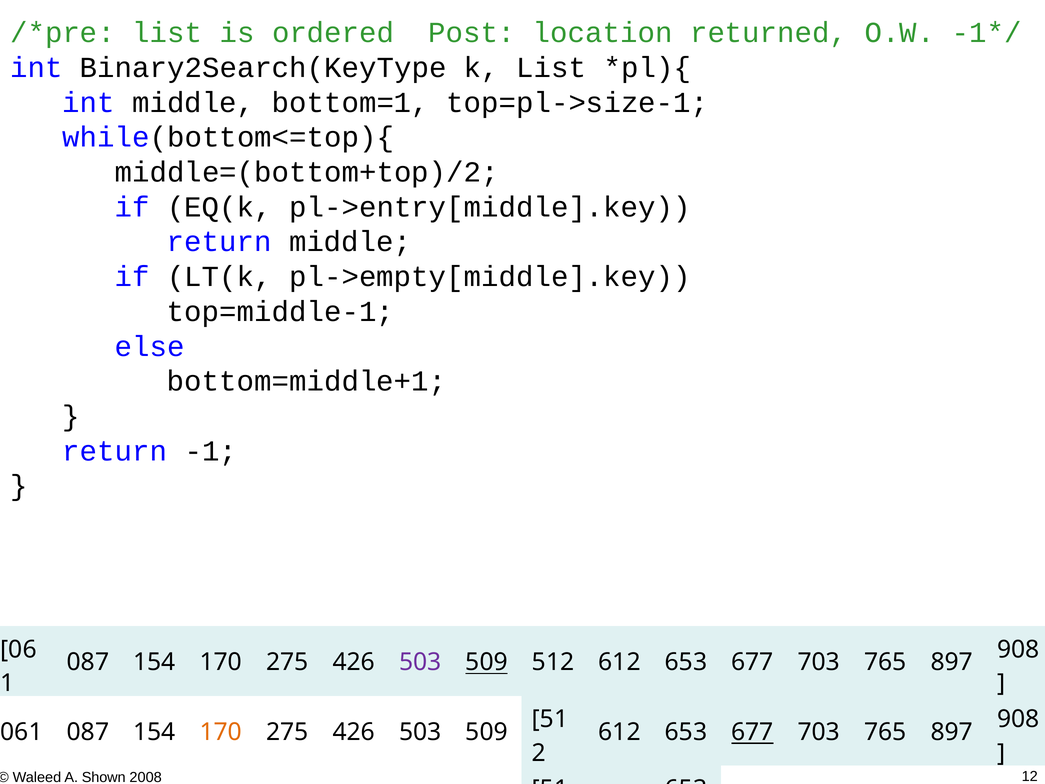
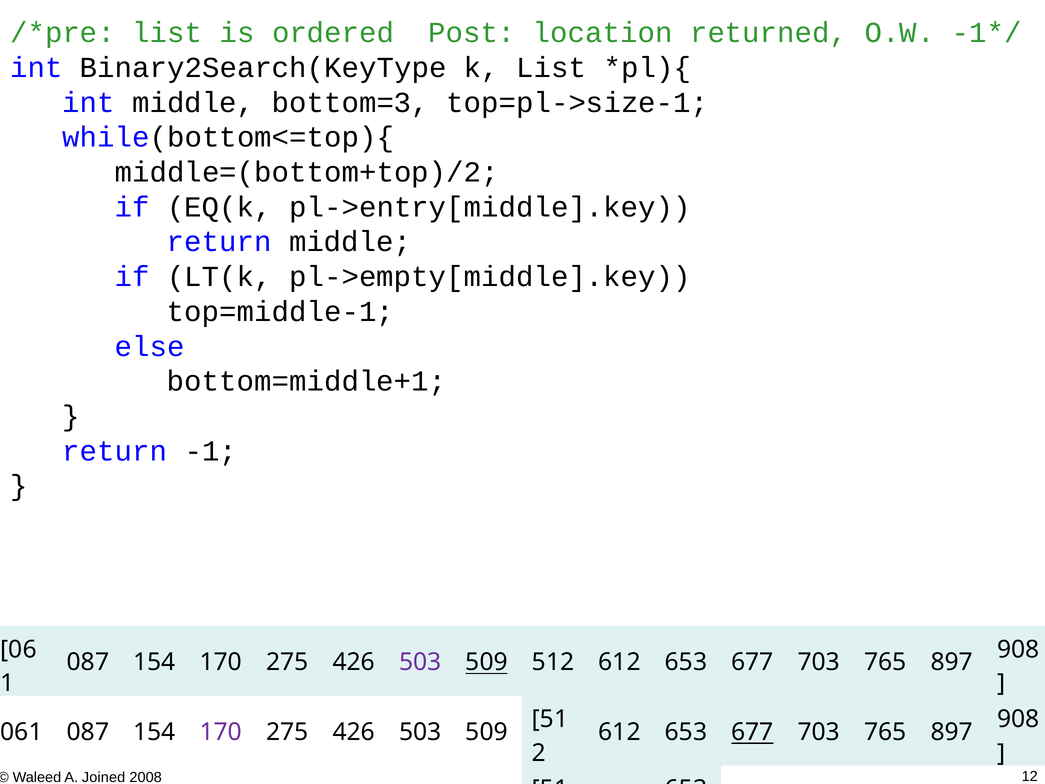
bottom=1: bottom=1 -> bottom=3 (350, 102)
170 colour: orange -> purple (221, 732)
Shown: Shown -> Joined (104, 777)
